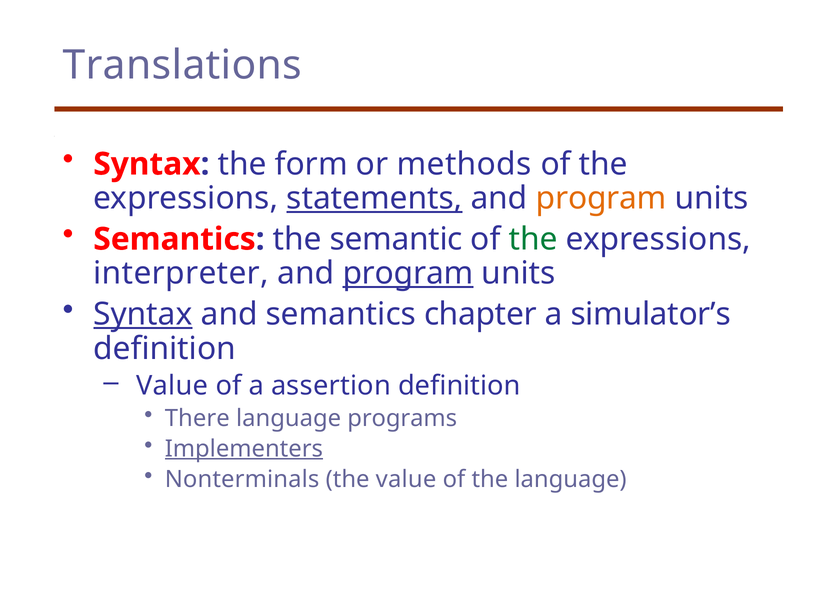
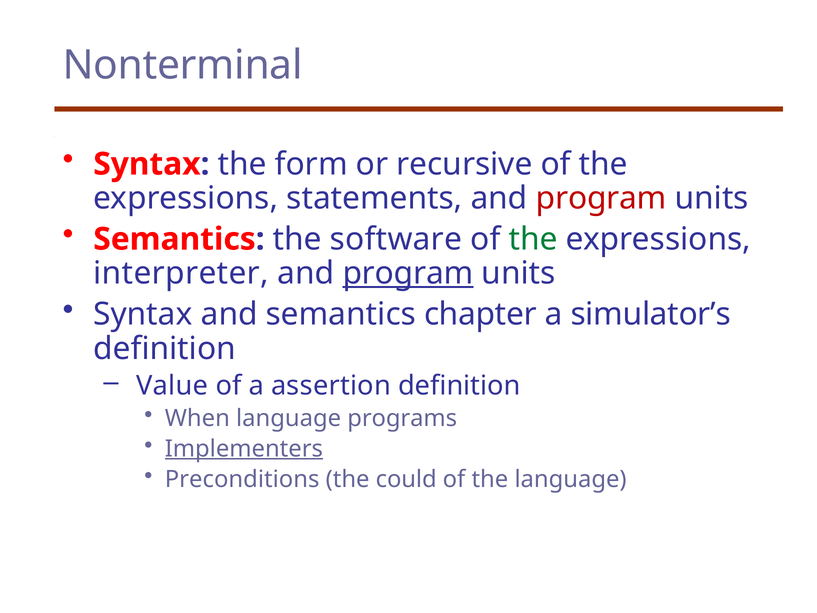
Translations: Translations -> Nonterminal (183, 65)
methods: methods -> recursive (464, 164)
statements underline: present -> none (374, 198)
program colour: orange -> red (601, 198)
semantic: semantic -> software (396, 239)
Syntax underline: present -> none (143, 314)
There: There -> When (197, 418)
Nonterminals: Nonterminals -> Preconditions (242, 479)
the value: value -> could (406, 479)
